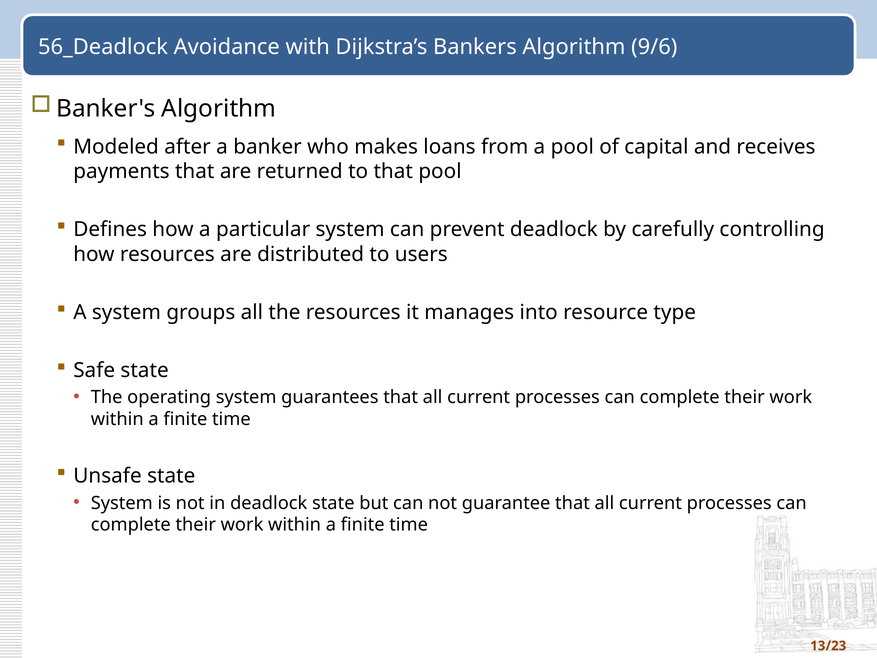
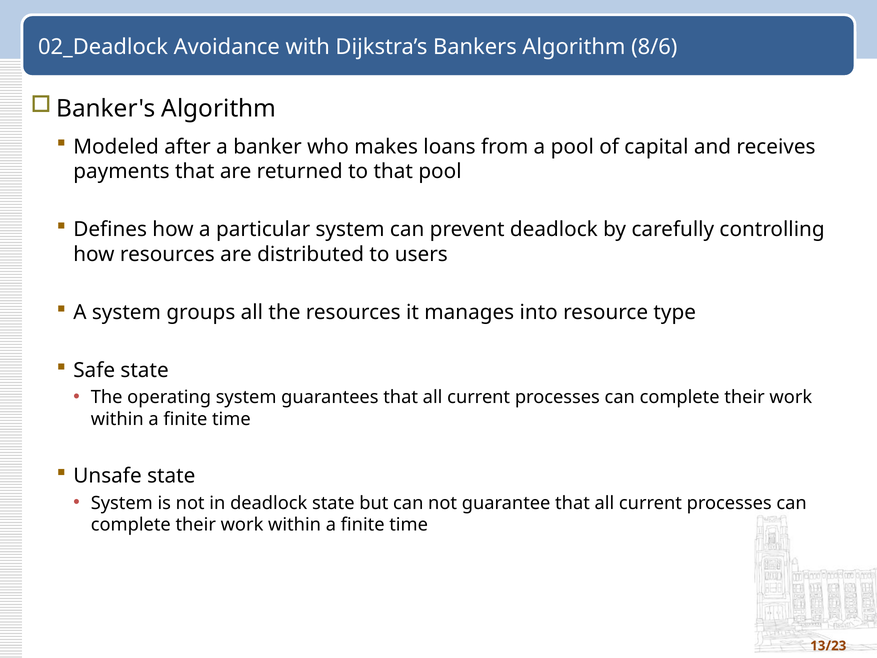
56_Deadlock: 56_Deadlock -> 02_Deadlock (103, 47)
9/6: 9/6 -> 8/6 (654, 47)
